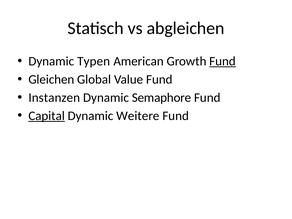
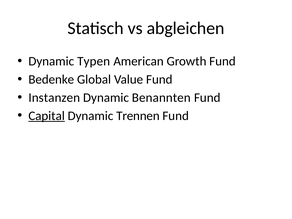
Fund underline: present -> none (223, 61)
Gleichen: Gleichen -> Bedenke (51, 79)
Semaphore: Semaphore -> Benannten (161, 98)
Weitere: Weitere -> Trennen (138, 116)
